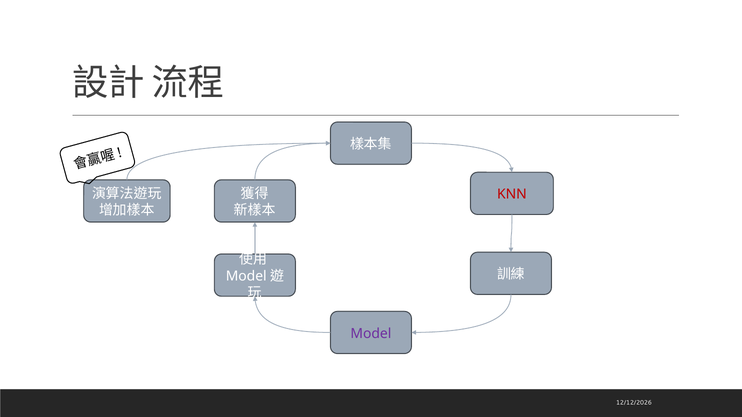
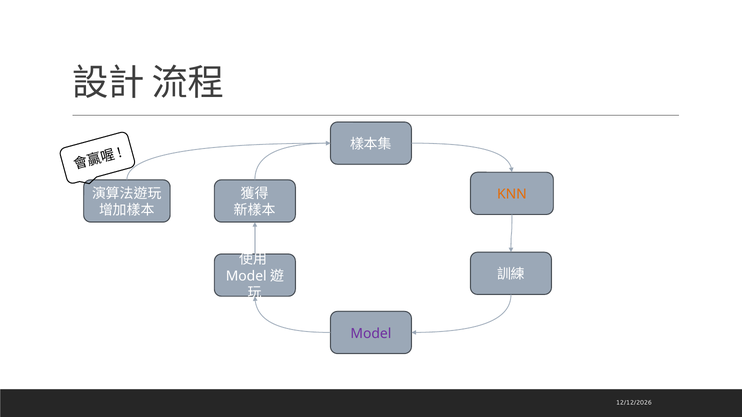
KNN colour: red -> orange (512, 194)
